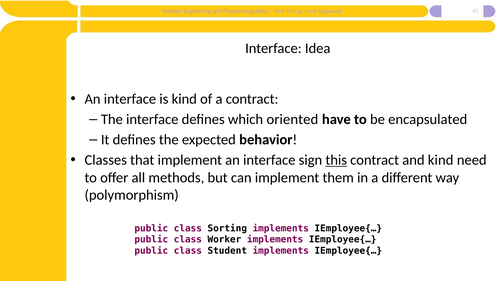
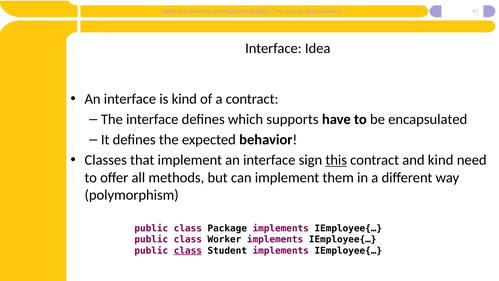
oriented: oriented -> supports (292, 119)
Sorting: Sorting -> Package (227, 228)
class underline: none -> present (188, 250)
